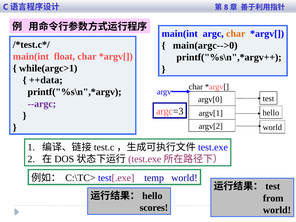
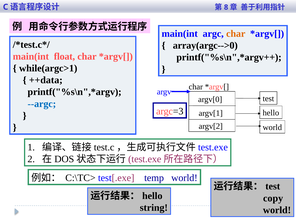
main(argc-->0: main(argc-->0 -> array(argc-->0 (205, 45)
--argc colour: purple -> blue (42, 104)
from: from -> copy (273, 198)
scores: scores -> string (154, 208)
